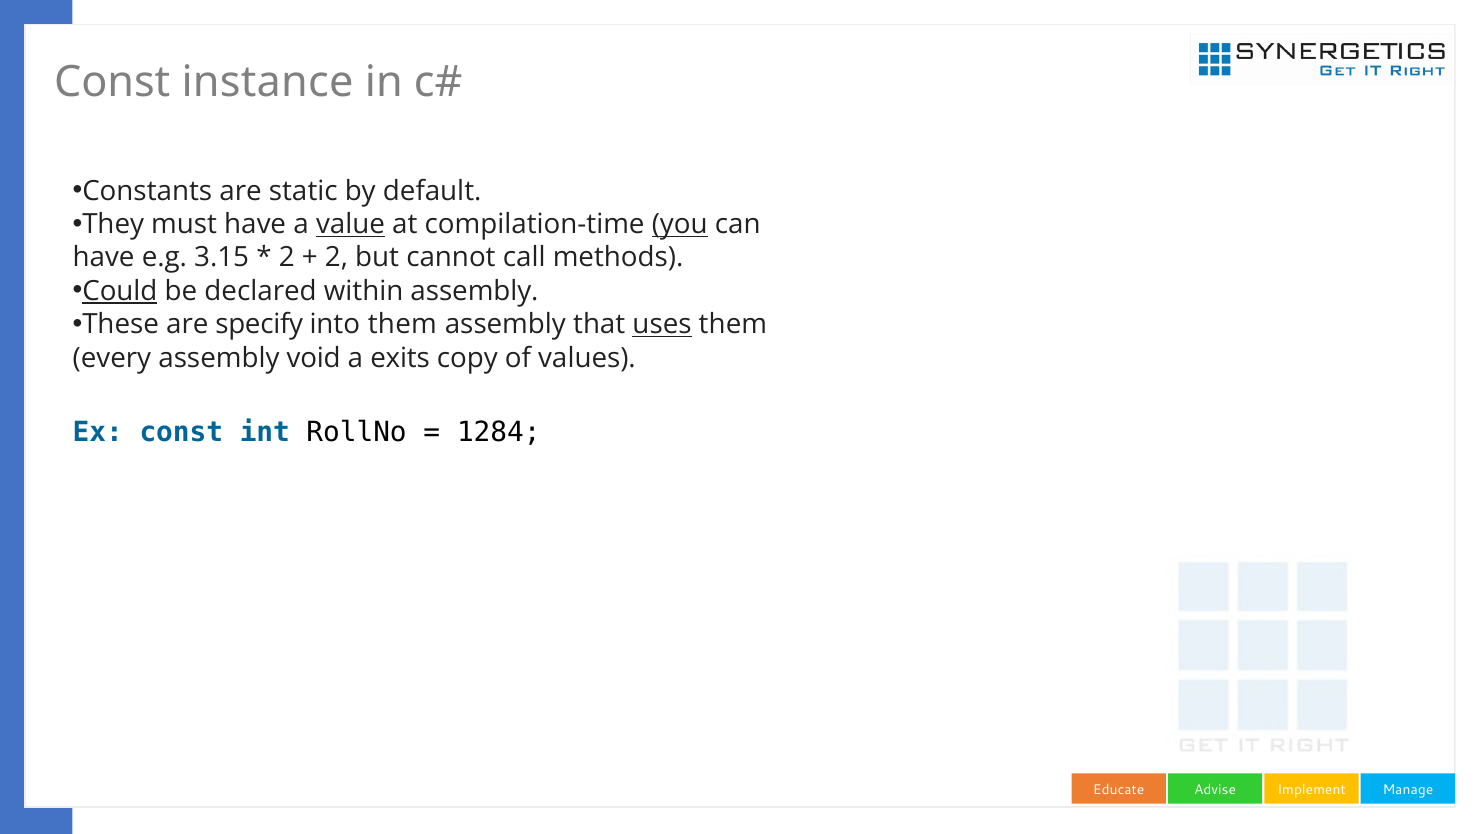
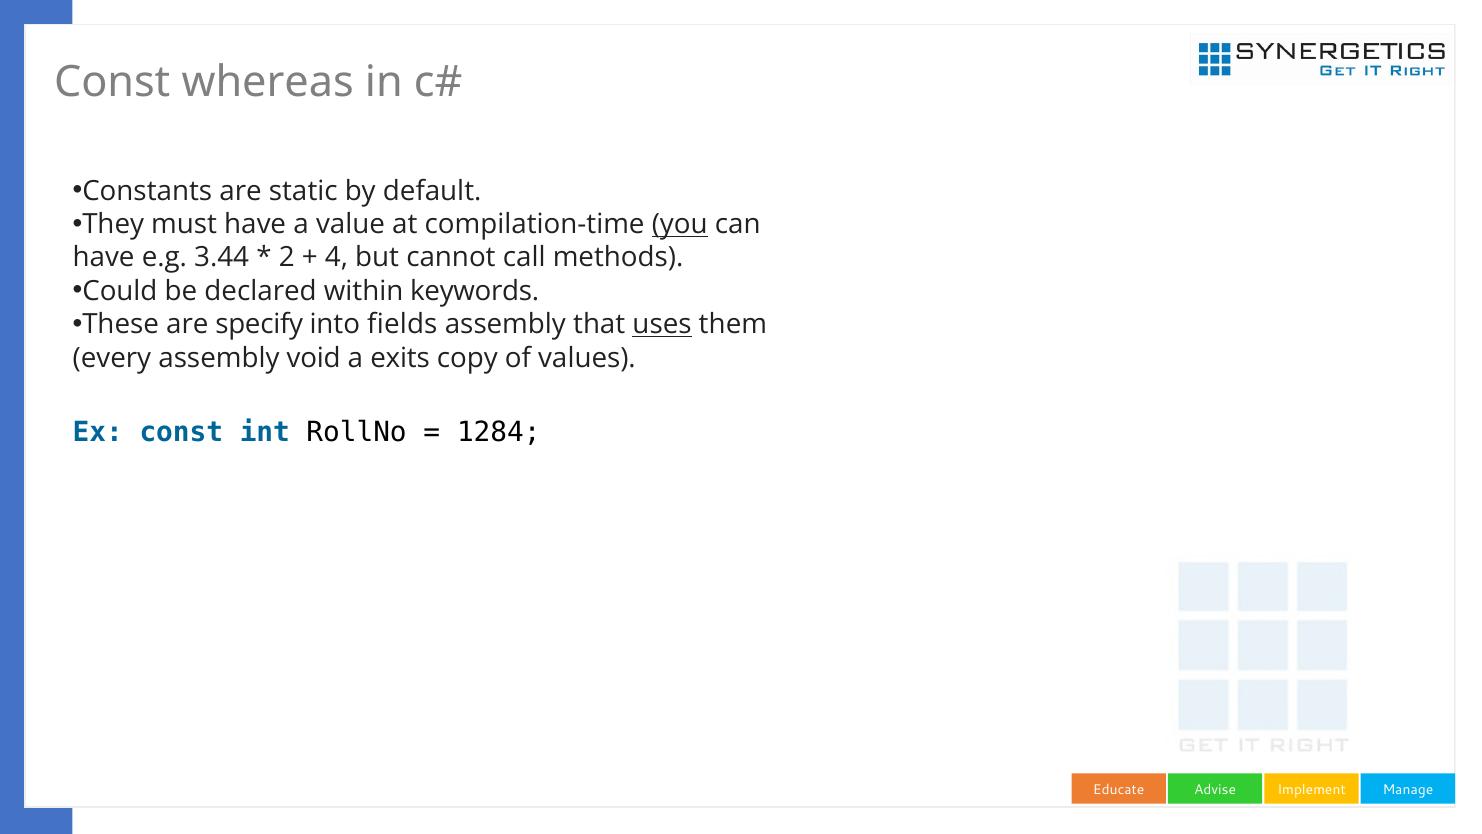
instance: instance -> whereas (268, 82)
value underline: present -> none (350, 224)
3.15: 3.15 -> 3.44 (222, 258)
2: 2 -> 4 (336, 258)
Could underline: present -> none (120, 291)
within assembly: assembly -> keywords (475, 291)
into them: them -> fields (402, 324)
